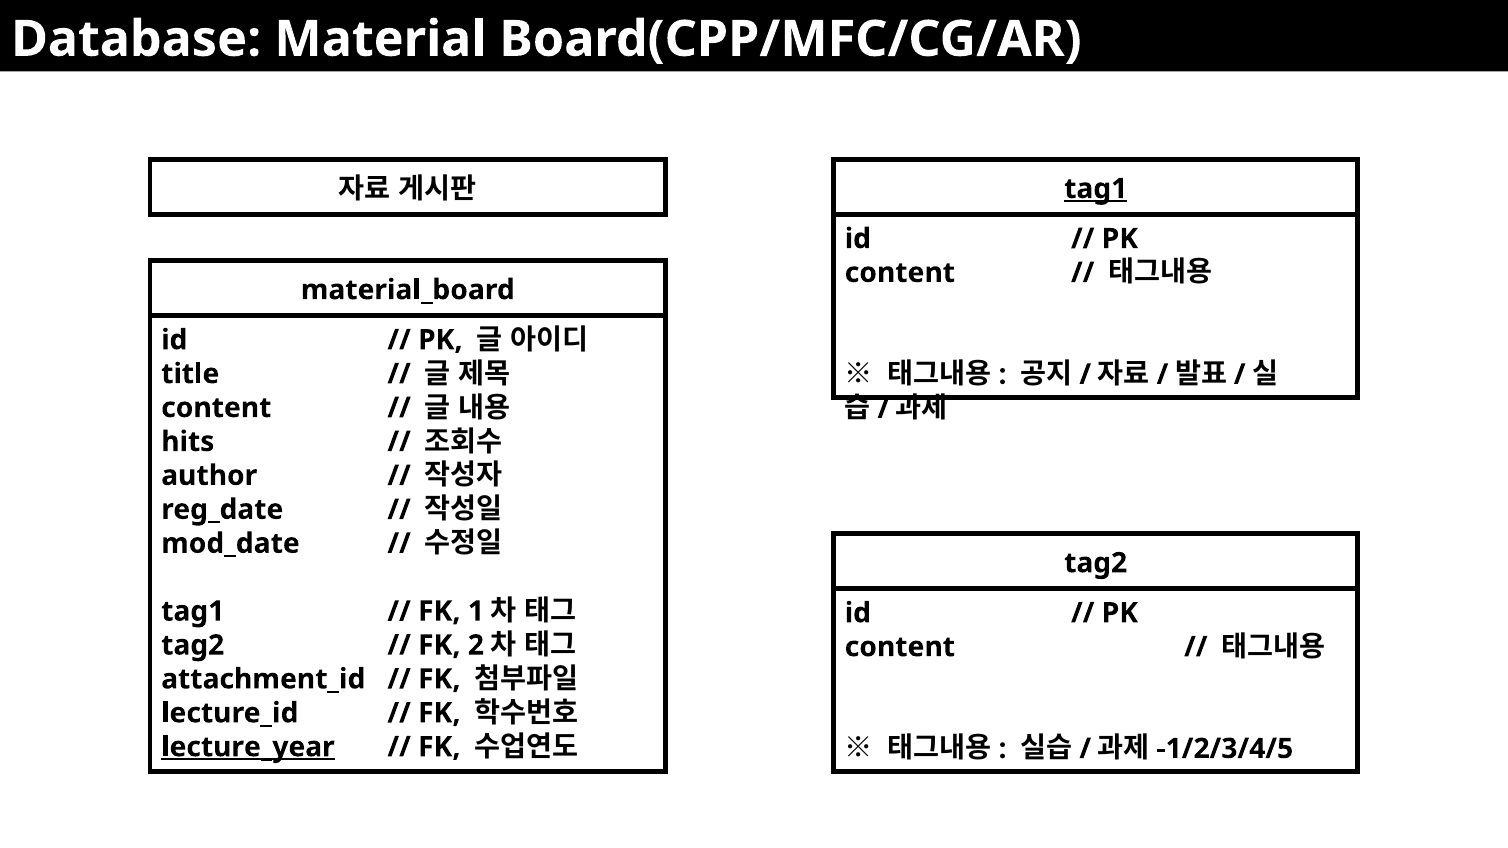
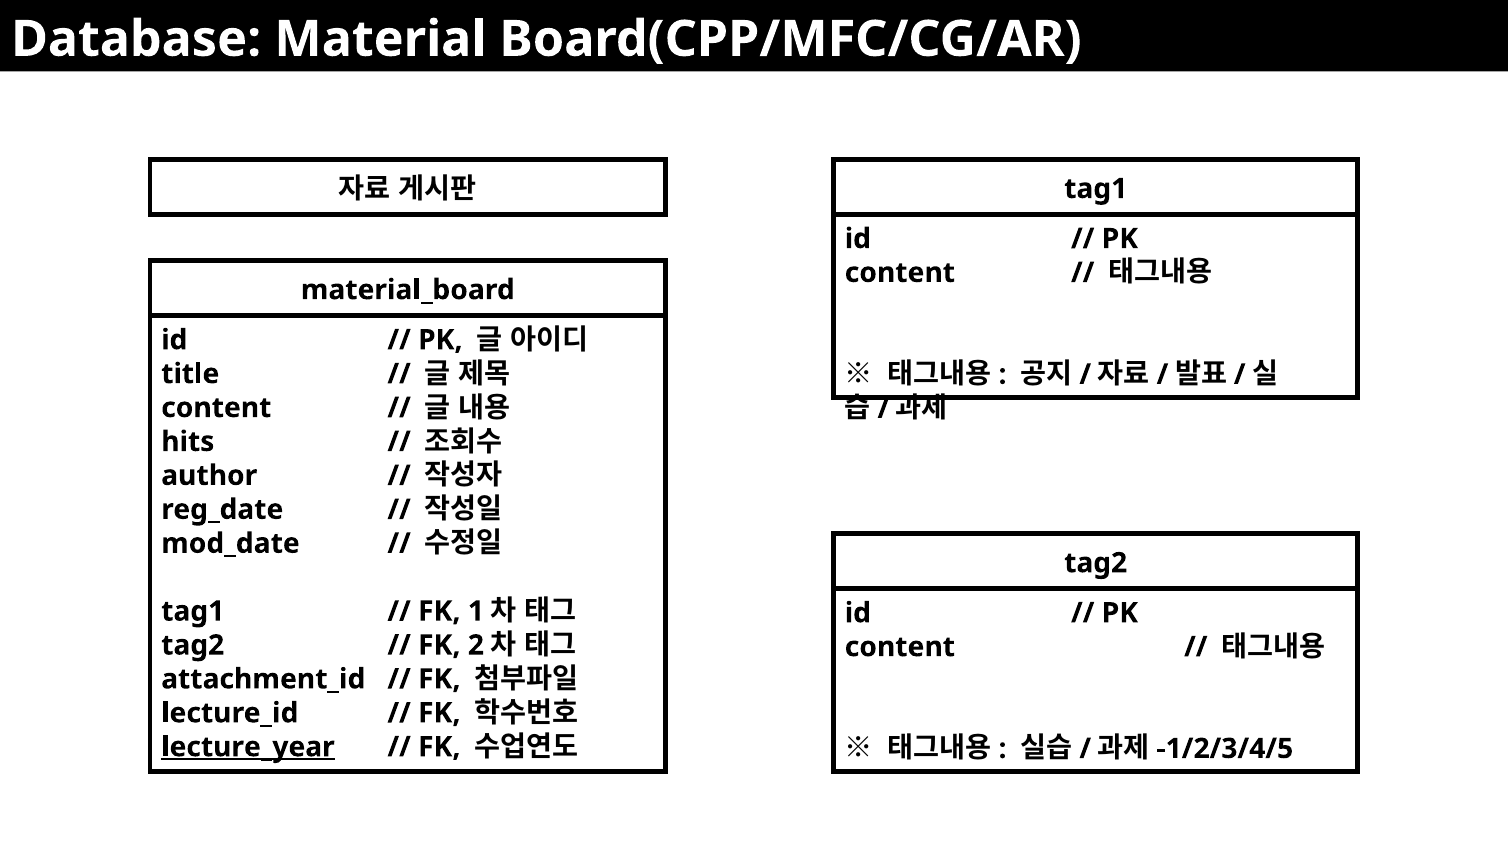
tag1 underline: present -> none (1096, 189)
